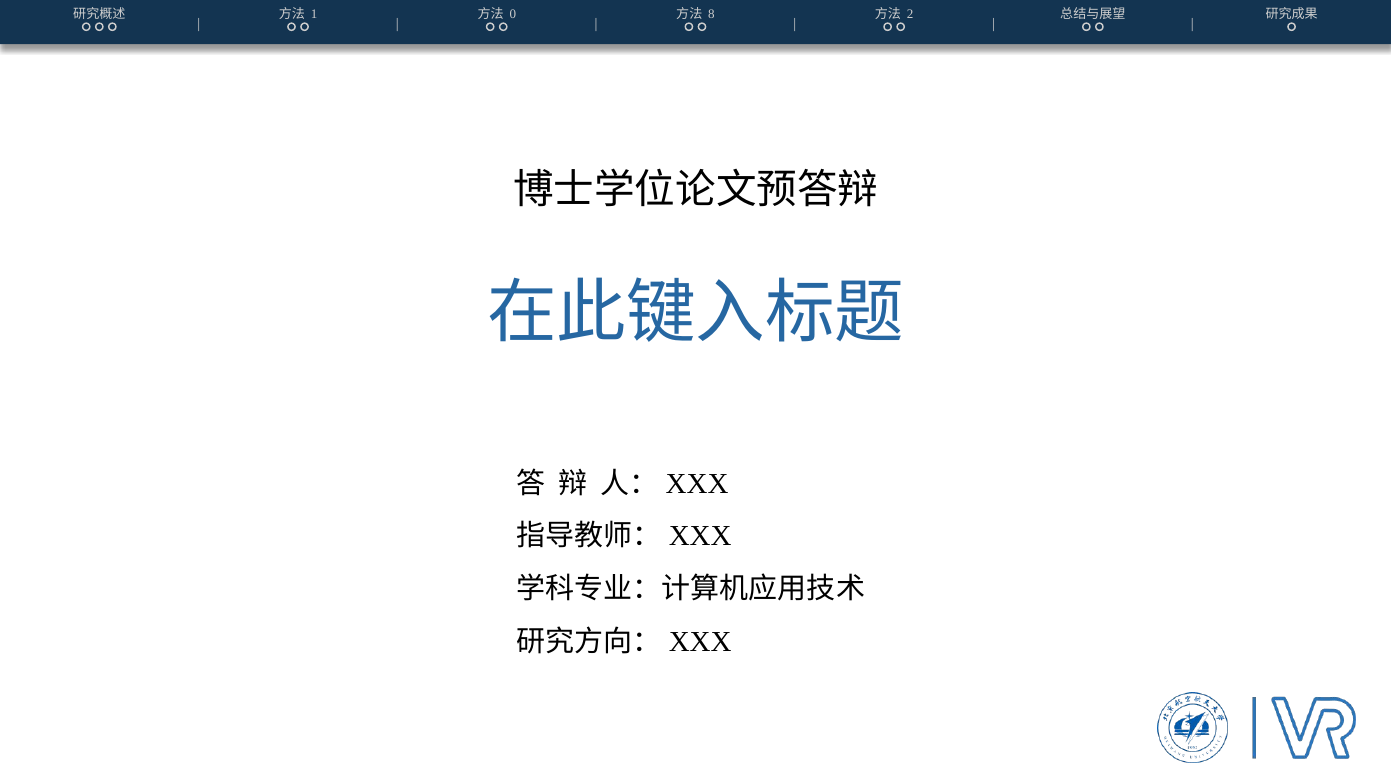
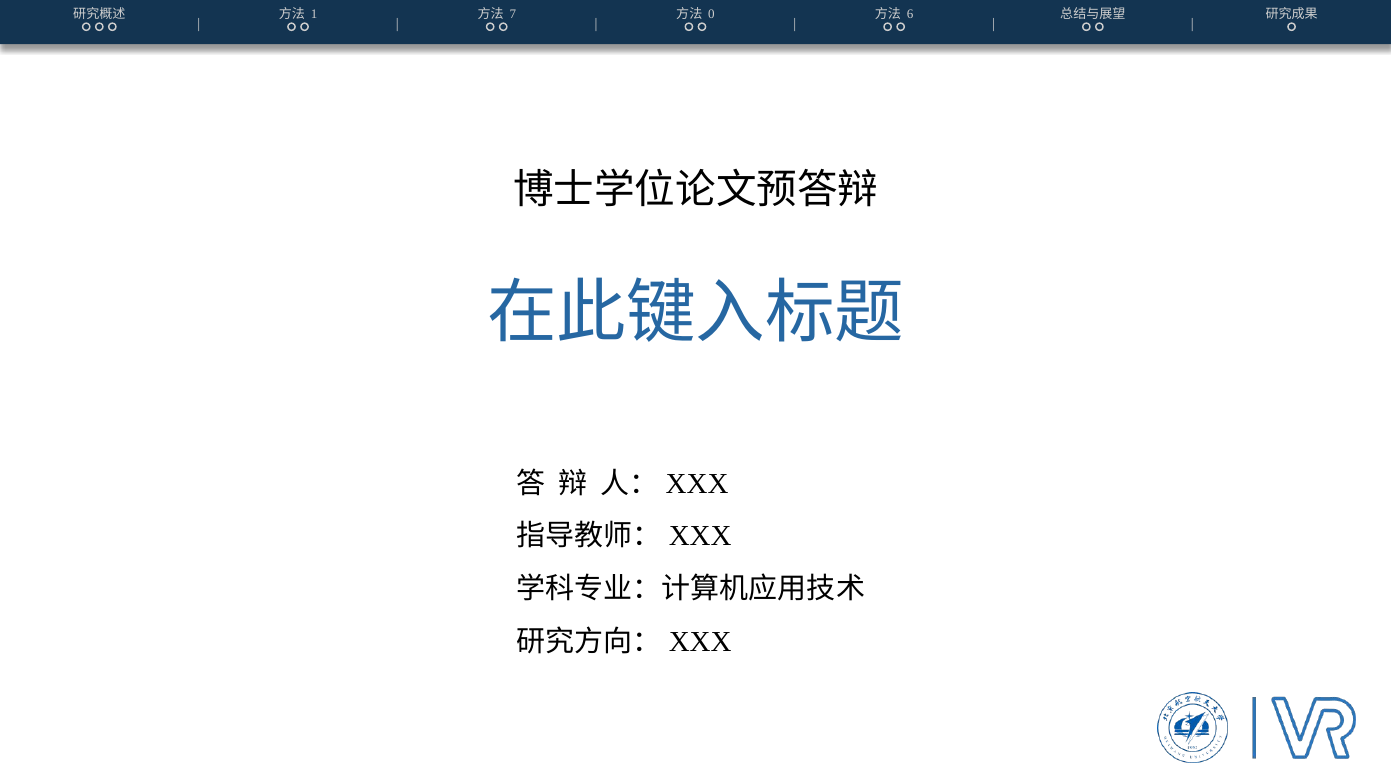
0: 0 -> 7 (513, 14)
8: 8 -> 0 (711, 14)
2: 2 -> 6 (910, 14)
